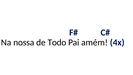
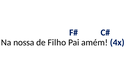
Todo: Todo -> Filho (57, 42)
